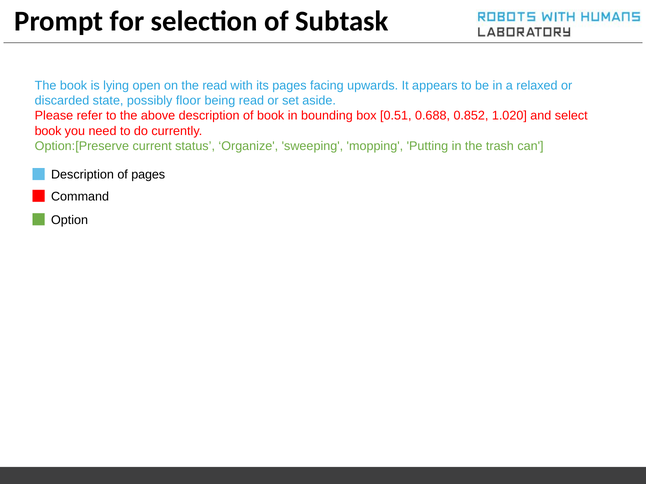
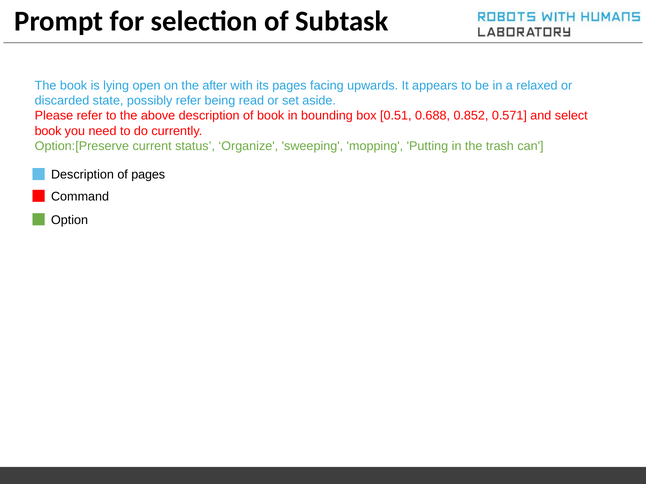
the read: read -> after (215, 86)
possibly floor: floor -> refer (189, 101)
1.020: 1.020 -> 0.571 (509, 116)
